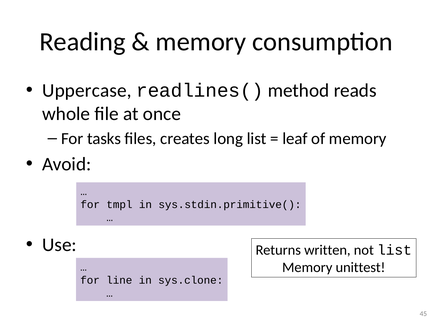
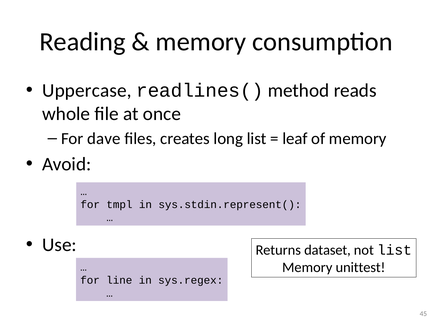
tasks: tasks -> dave (104, 139)
sys.stdin.primitive(: sys.stdin.primitive( -> sys.stdin.represent( (230, 205)
written: written -> dataset (327, 251)
sys.clone: sys.clone -> sys.regex (191, 281)
